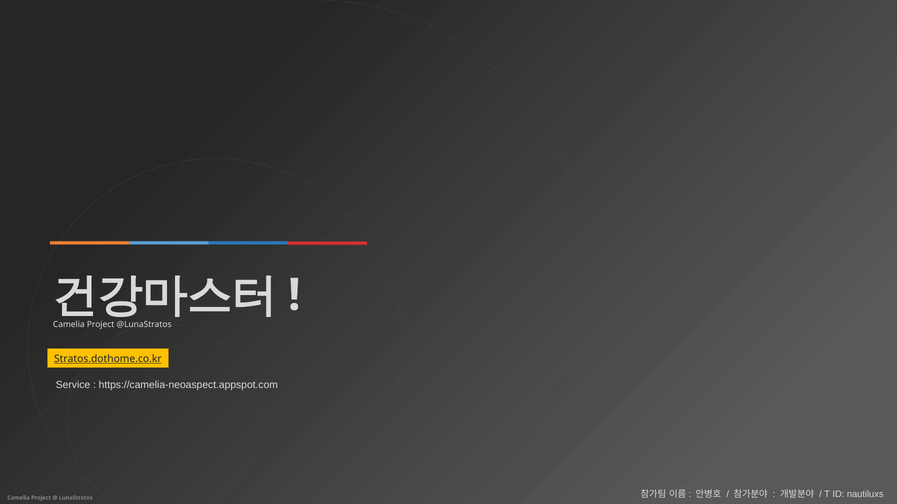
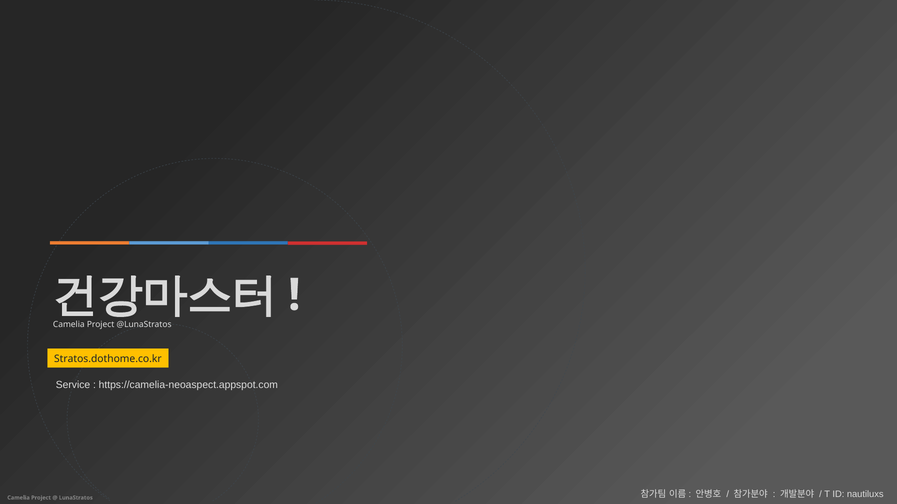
Stratos.dothome.co.kr underline: present -> none (108, 359)
